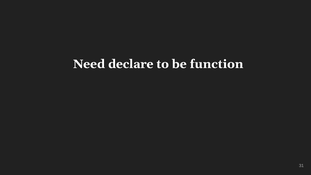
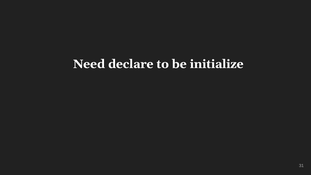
function: function -> initialize (217, 64)
